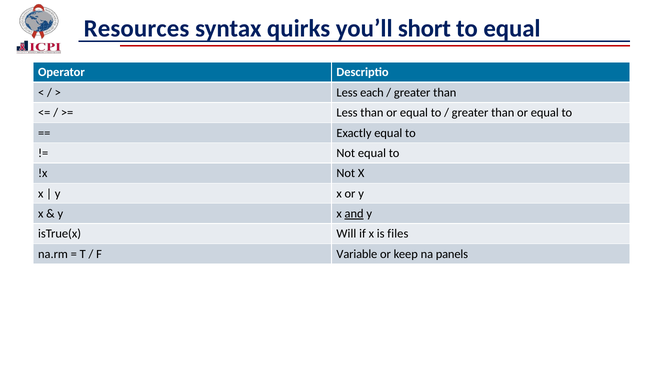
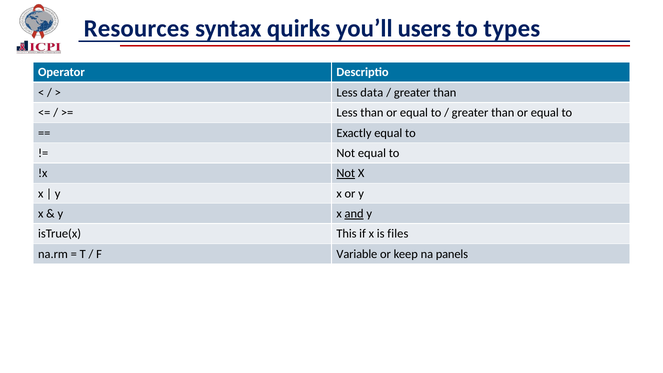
short: short -> users (424, 29)
to equal: equal -> types (512, 29)
each: each -> data (372, 93)
Not underline: none -> present (346, 173)
Will: Will -> This (346, 234)
